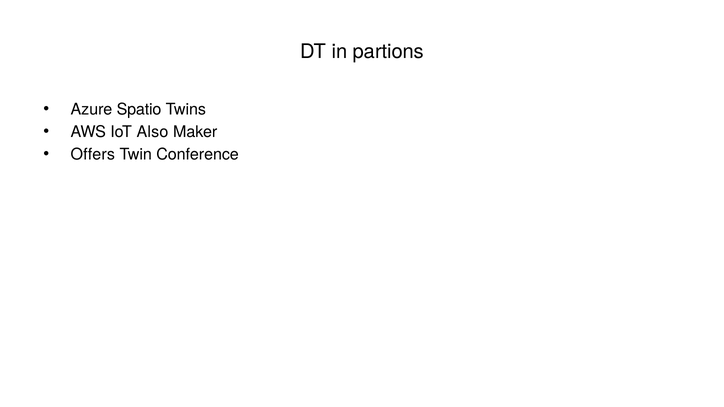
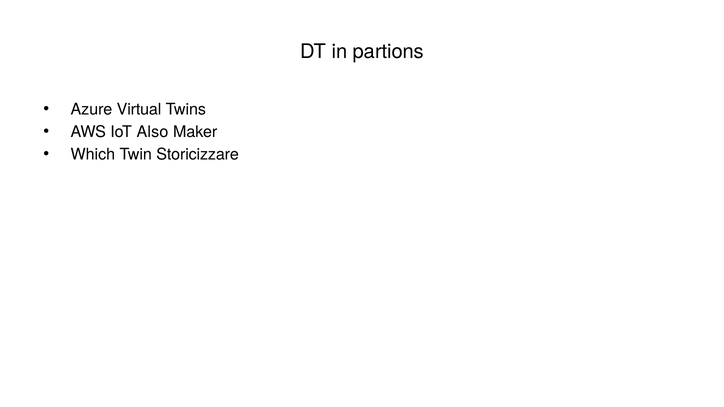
Spatio: Spatio -> Virtual (139, 109)
Offers: Offers -> Which (93, 154)
Conference: Conference -> Storicizzare (198, 154)
